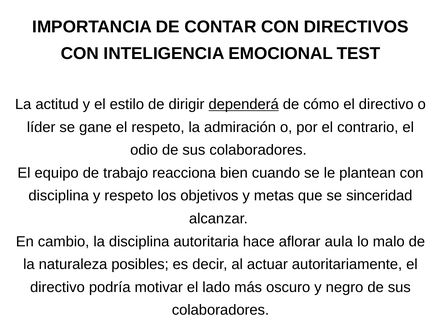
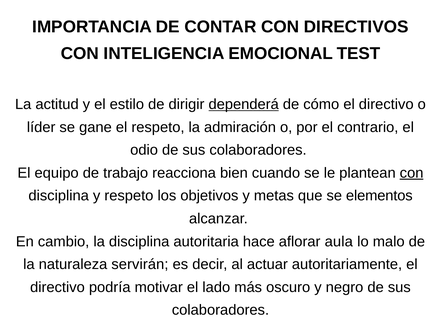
con underline: none -> present (412, 173)
sinceridad: sinceridad -> elementos (379, 196)
posibles: posibles -> servirán (140, 265)
